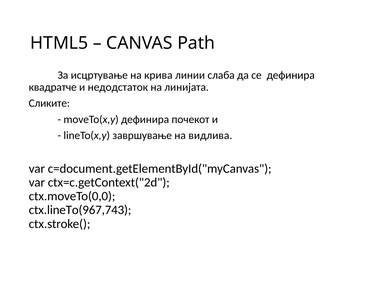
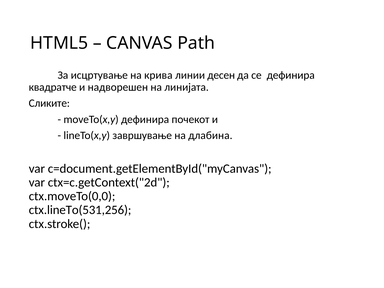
слаба: слаба -> десен (221, 75)
недодстаток: недодстаток -> надворешен (118, 87)
видлива: видлива -> длабина (210, 135)
ctx.lineTo(967,743: ctx.lineTo(967,743 -> ctx.lineTo(531,256 (80, 210)
